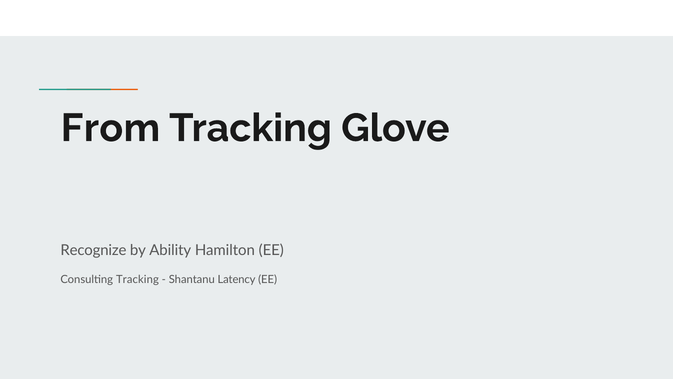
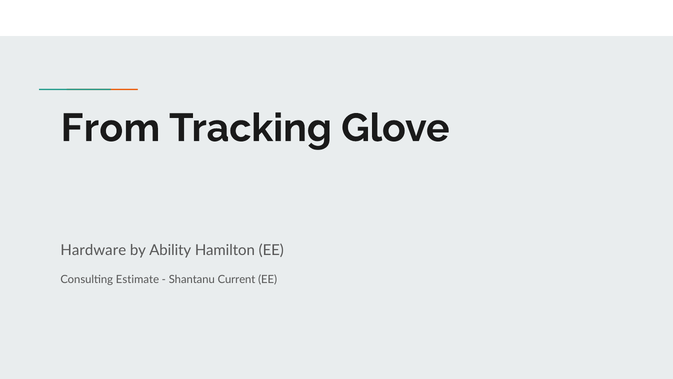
Recognize: Recognize -> Hardware (93, 250)
Consulting Tracking: Tracking -> Estimate (137, 279)
Latency: Latency -> Current (236, 279)
